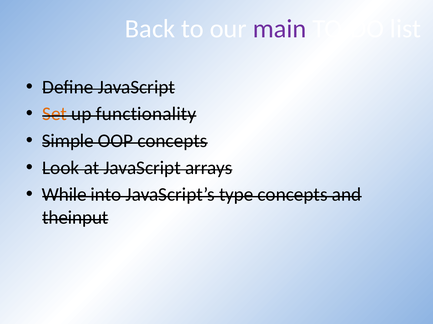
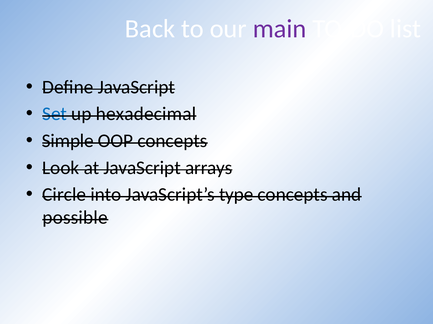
Set colour: orange -> blue (55, 114)
functionality: functionality -> hexadecimal (146, 114)
While: While -> Circle (64, 195)
theinput: theinput -> possible (75, 218)
